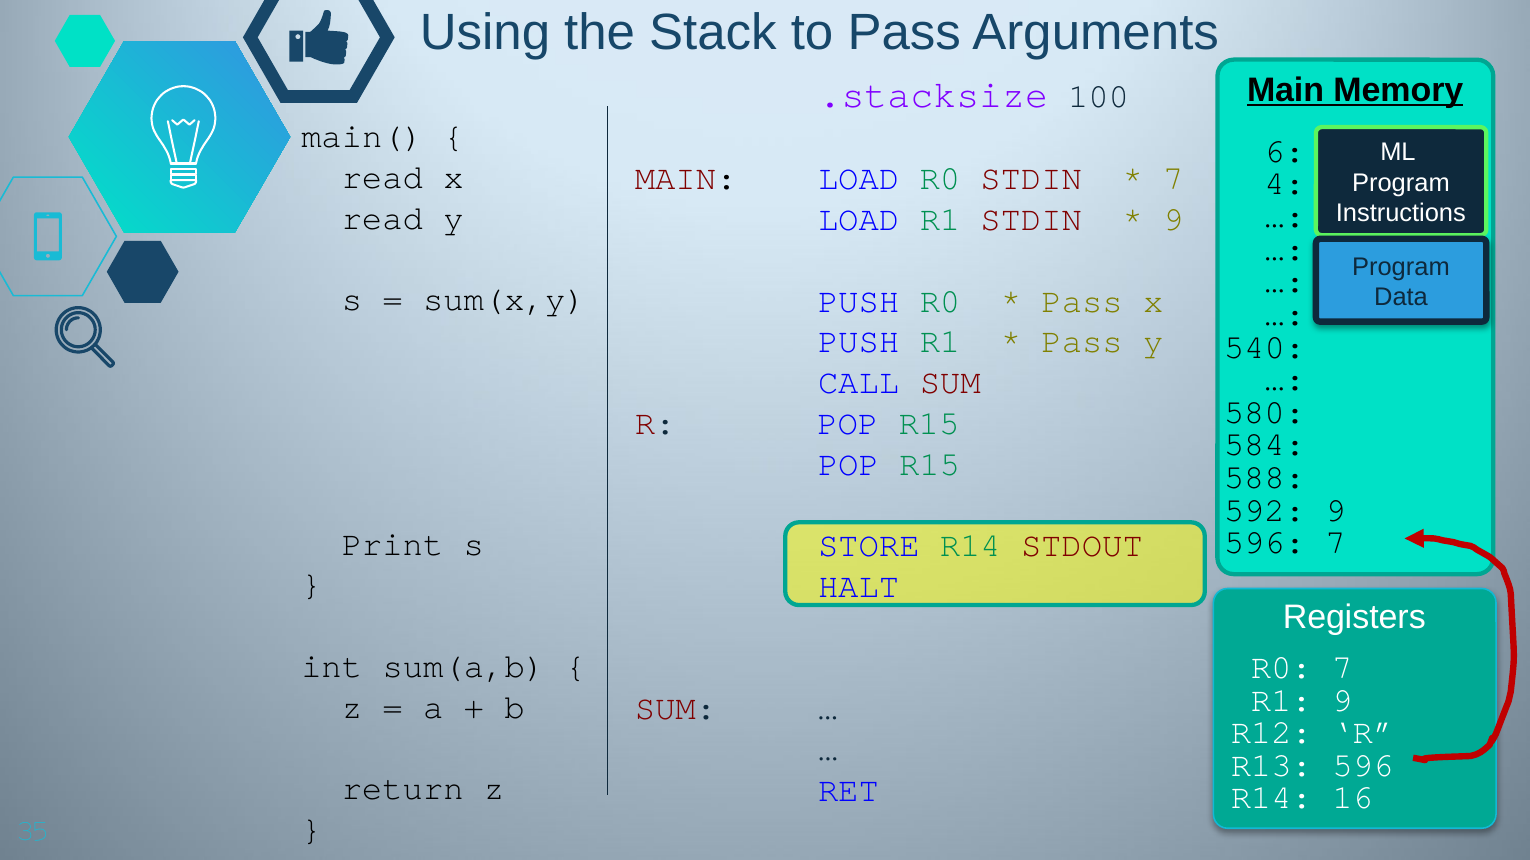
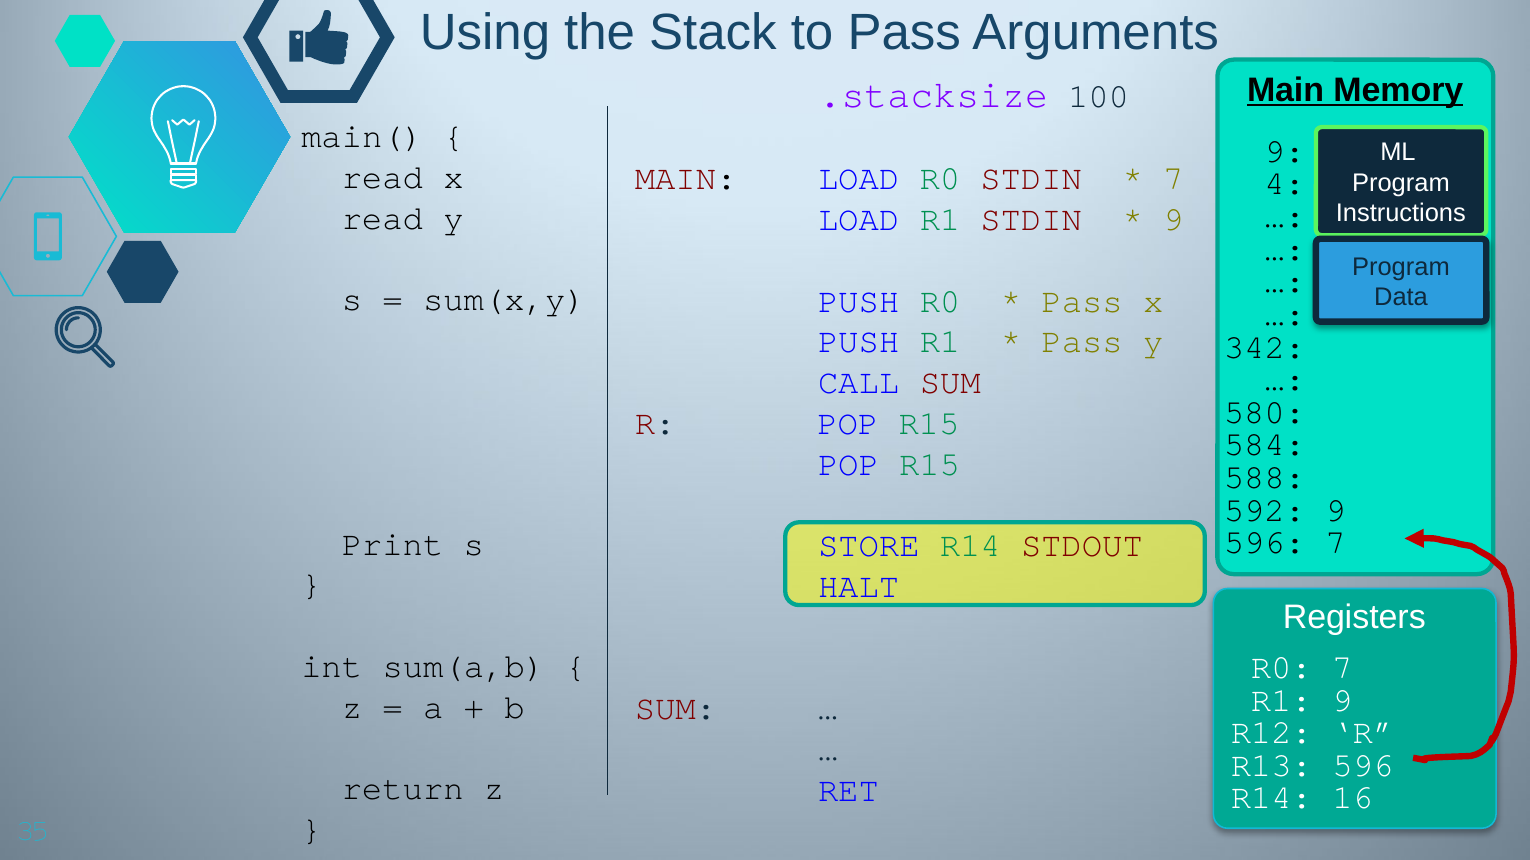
6: 6 -> 9 (1285, 151)
540: 540 -> 342 (1265, 347)
